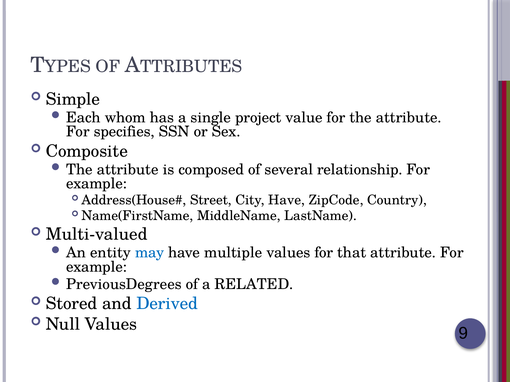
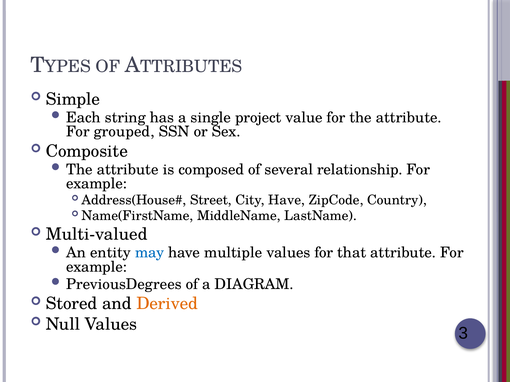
whom: whom -> string (125, 118)
specifies: specifies -> grouped (124, 132)
RELATED: RELATED -> DIAGRAM (254, 285)
Derived colour: blue -> orange (167, 304)
9: 9 -> 3 (463, 334)
